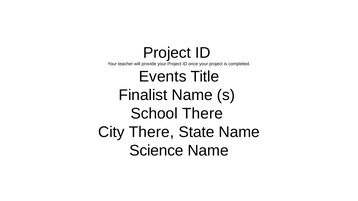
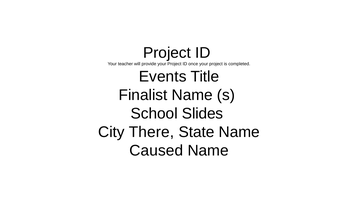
School There: There -> Slides (203, 114)
Science: Science -> Caused (156, 151)
